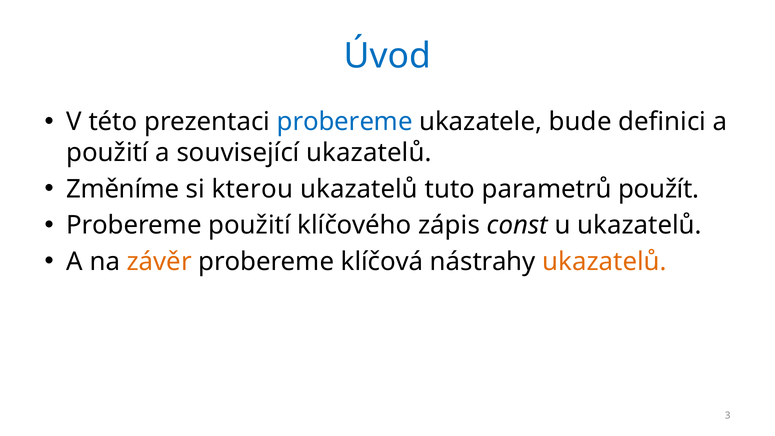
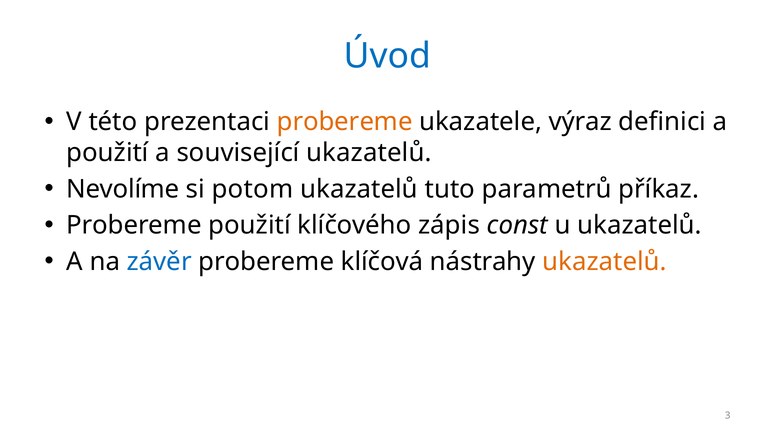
probereme colour: blue -> orange (345, 122)
bude: bude -> výraz (580, 122)
Změníme: Změníme -> Nevolíme (123, 189)
kterou: kterou -> potom (252, 189)
použít: použít -> příkaz (659, 189)
závěr colour: orange -> blue (159, 261)
